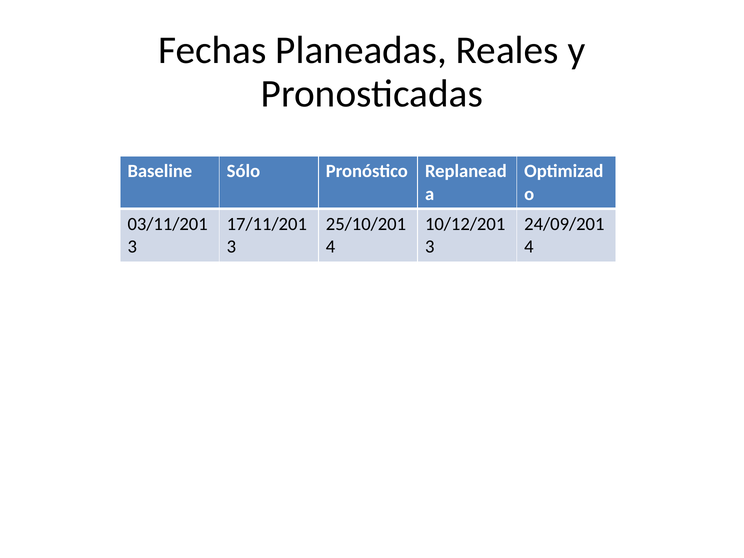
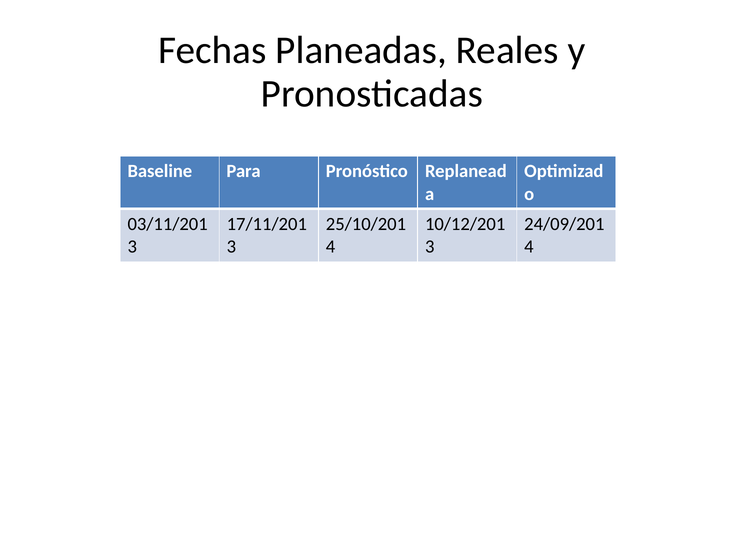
Sólo: Sólo -> Para (244, 171)
